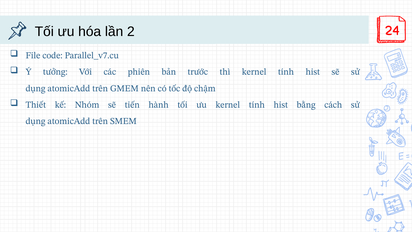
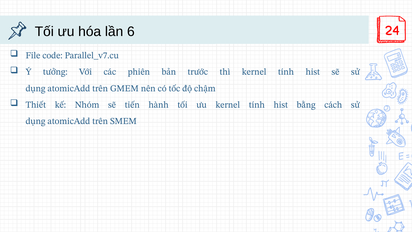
2: 2 -> 6 (131, 32)
